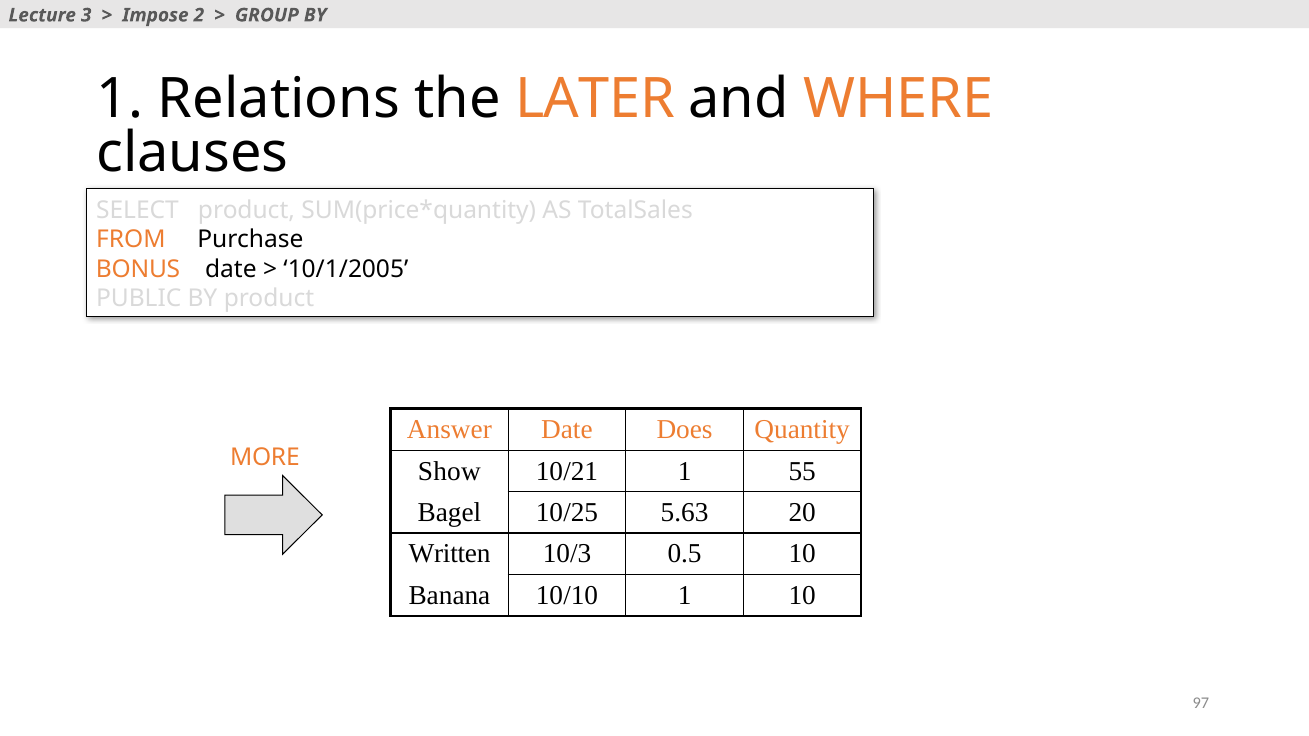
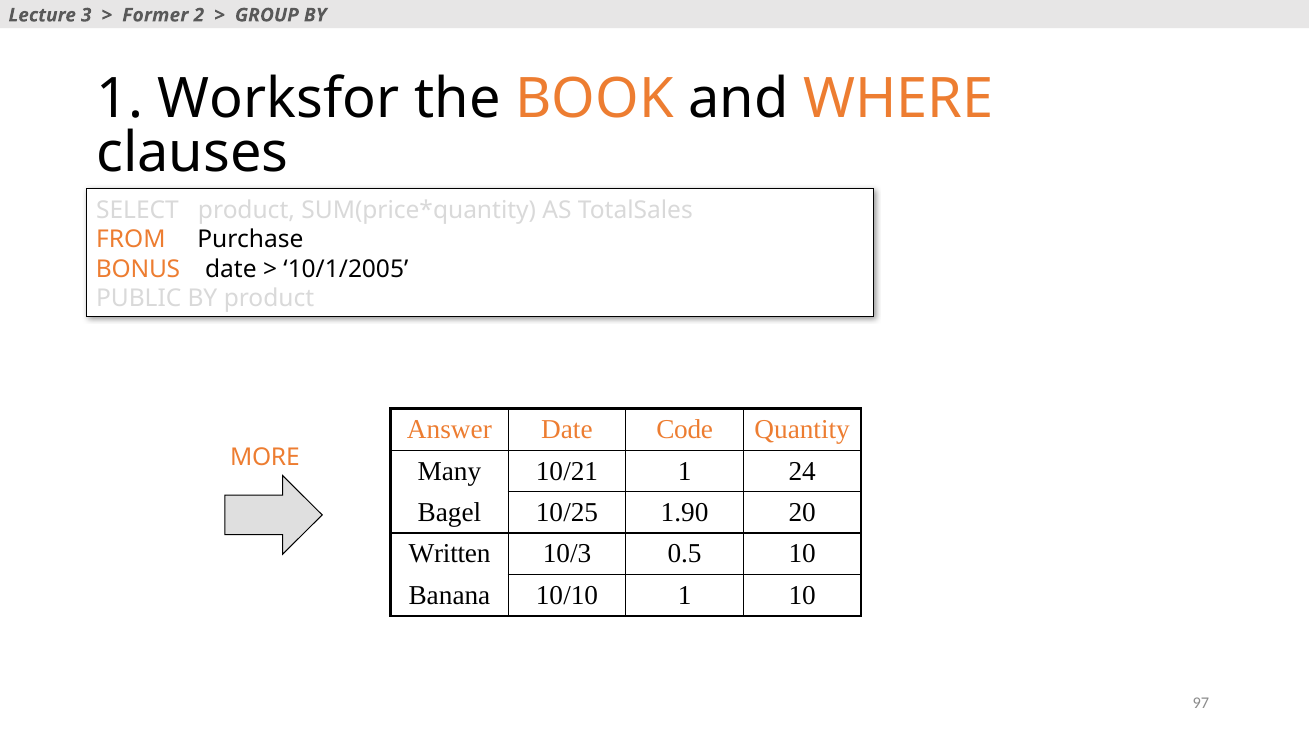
Impose: Impose -> Former (155, 15)
Relations: Relations -> Worksfor (279, 99)
LATER: LATER -> BOOK (595, 99)
Does: Does -> Code (685, 430)
Show: Show -> Many (449, 471)
55: 55 -> 24 (802, 471)
5.63: 5.63 -> 1.90 (685, 513)
